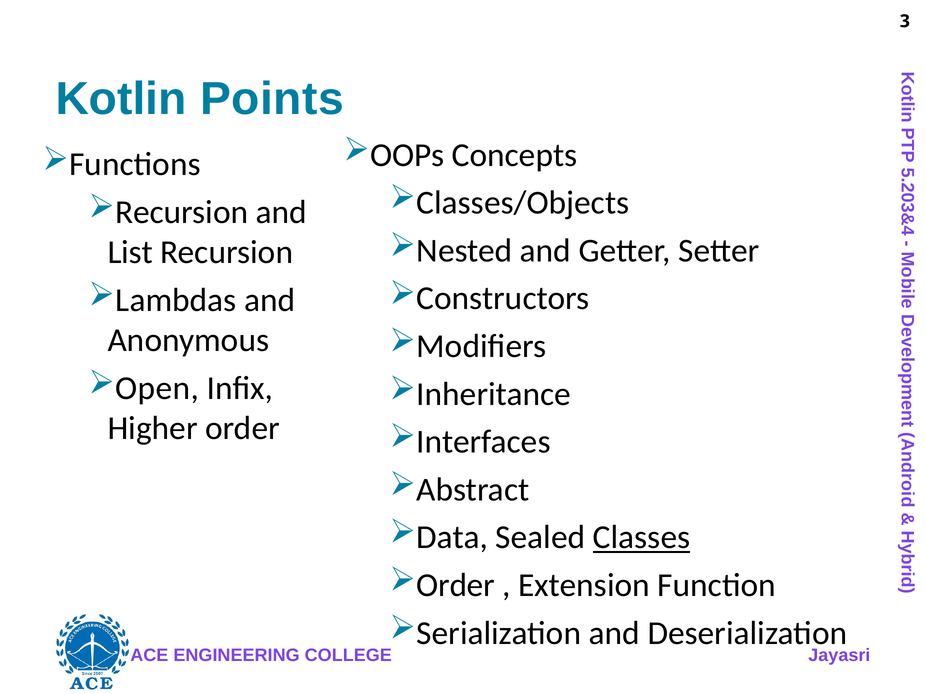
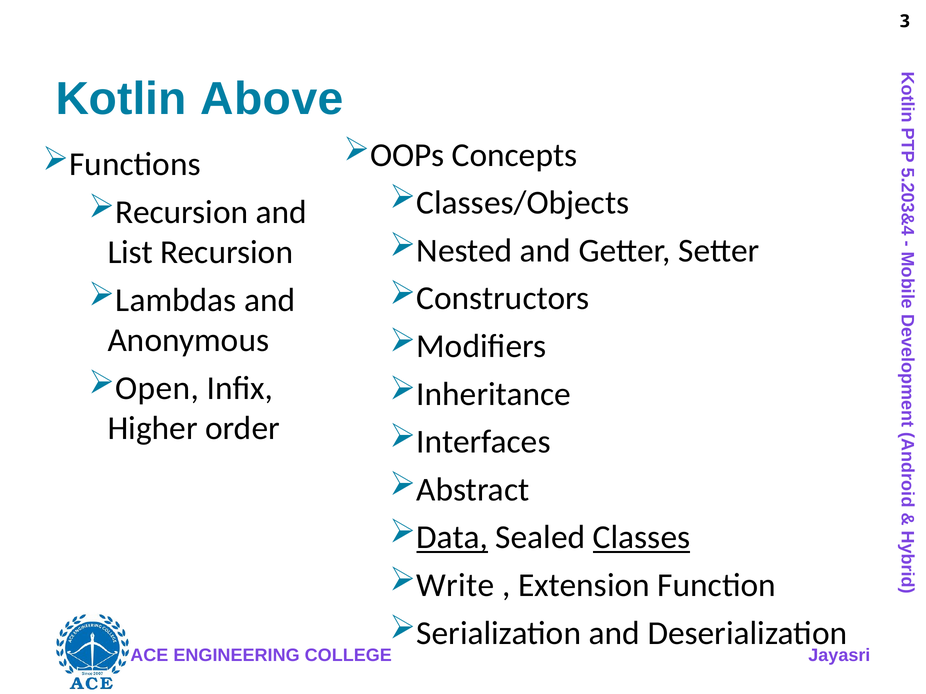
Points: Points -> Above (272, 99)
Data underline: none -> present (452, 538)
Order: Order -> Write (455, 586)
